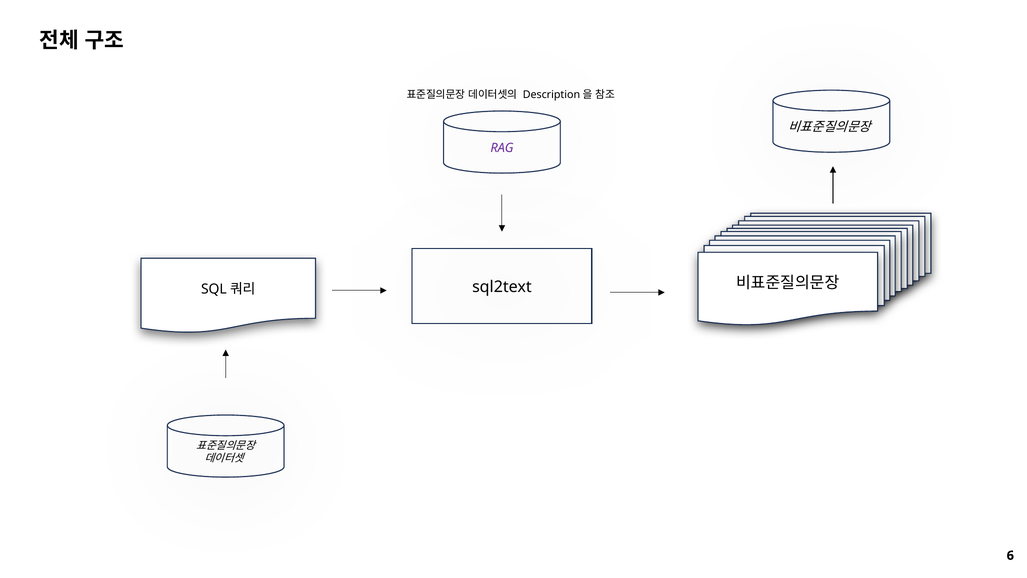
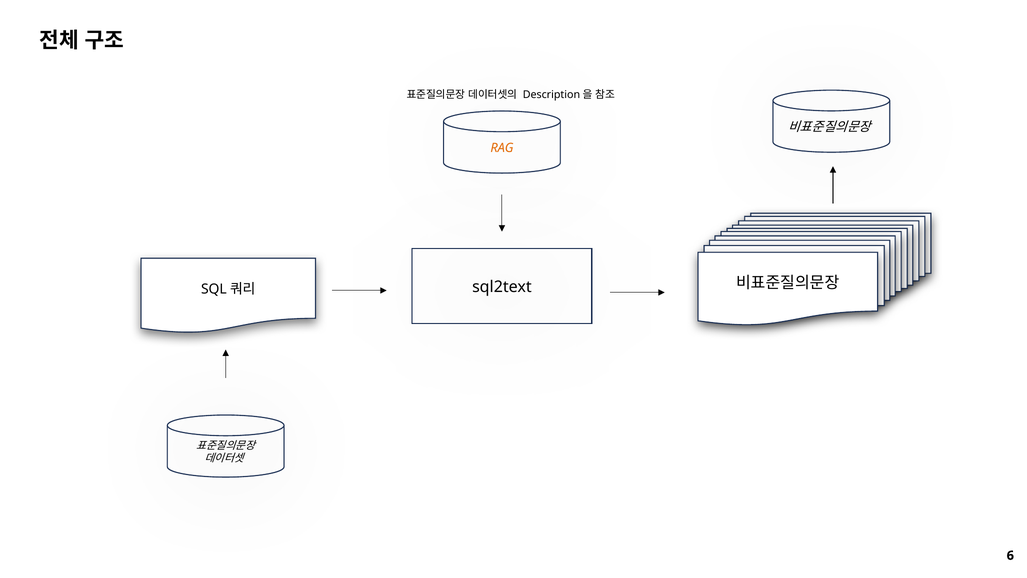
RAG colour: purple -> orange (502, 148)
